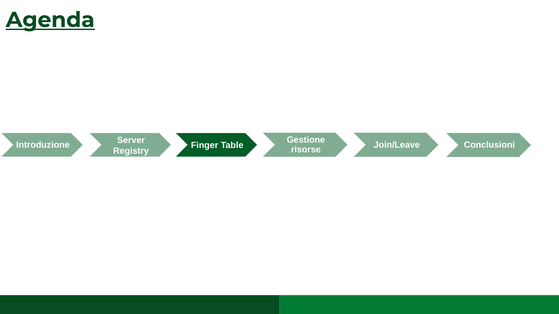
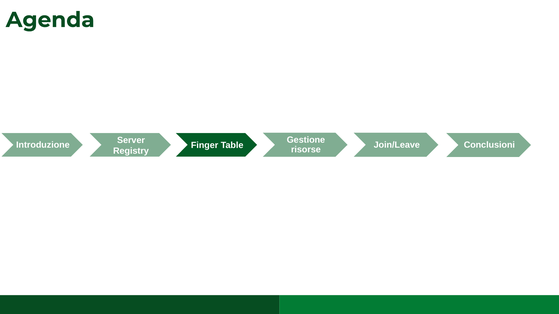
Agenda underline: present -> none (50, 20)
